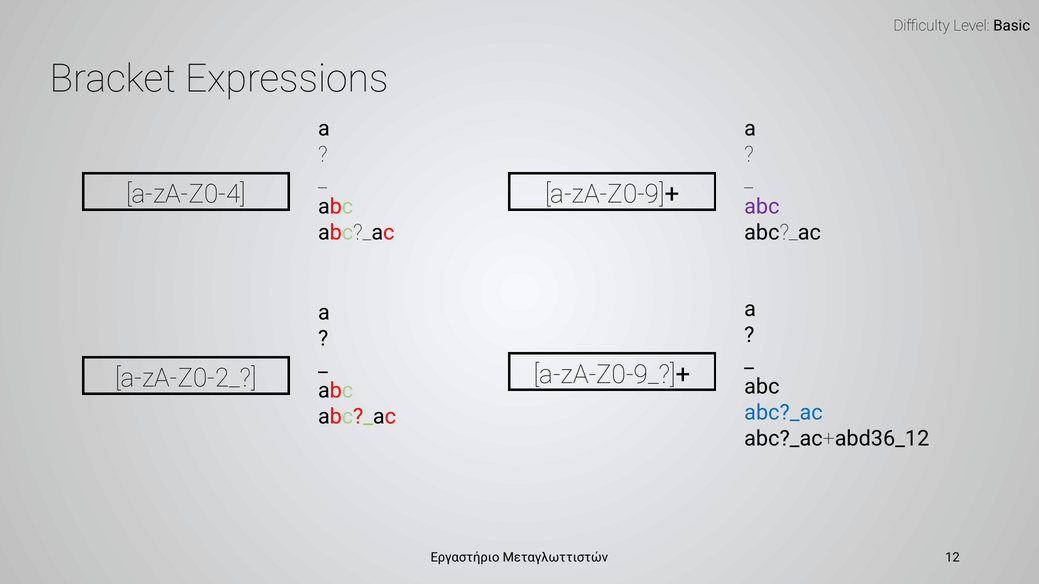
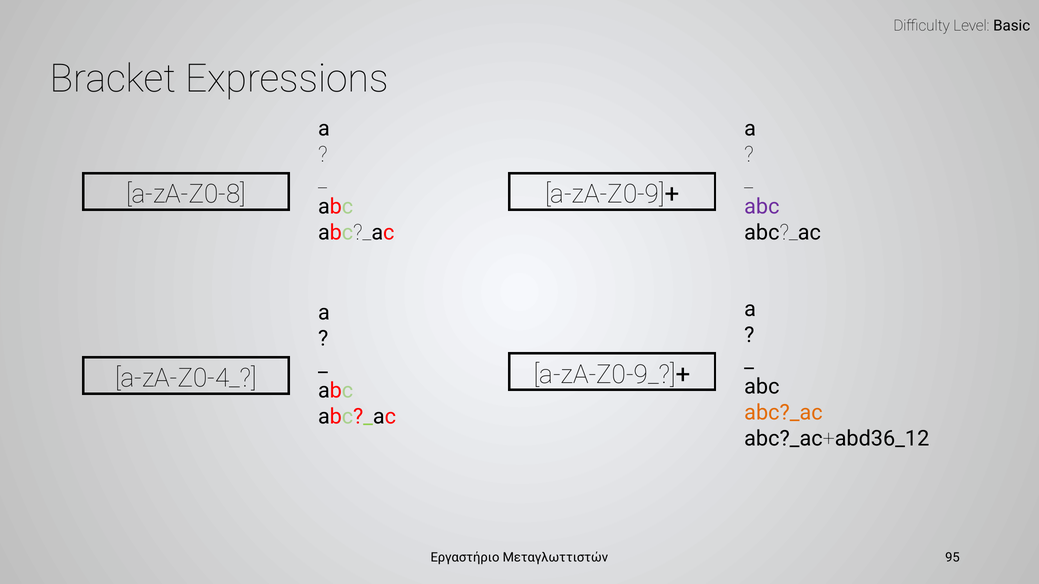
a-zA-Z0-4: a-zA-Z0-4 -> a-zA-Z0-8 (186, 194)
a-zA-Z0-2_: a-zA-Z0-2_ -> a-zA-Z0-4_ (186, 379)
abc?_ac colour: blue -> orange (783, 413)
12: 12 -> 95 (953, 558)
